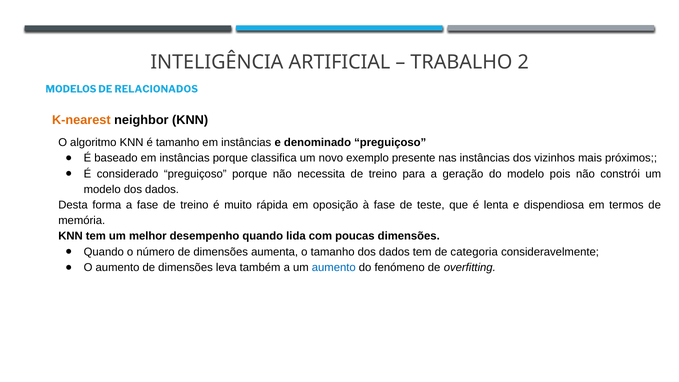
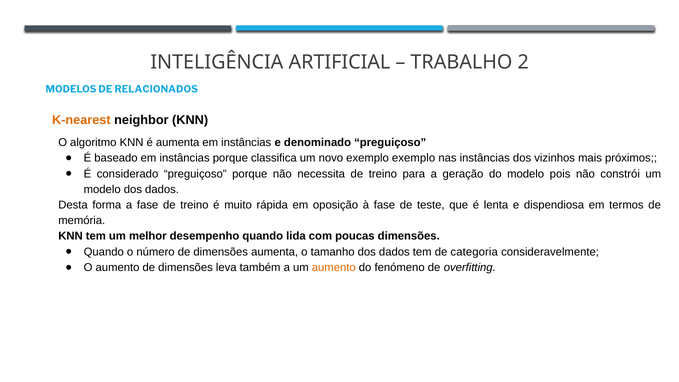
é tamanho: tamanho -> aumenta (178, 143)
exemplo presente: presente -> exemplo (414, 158)
aumento colour: blue -> orange (334, 267)
